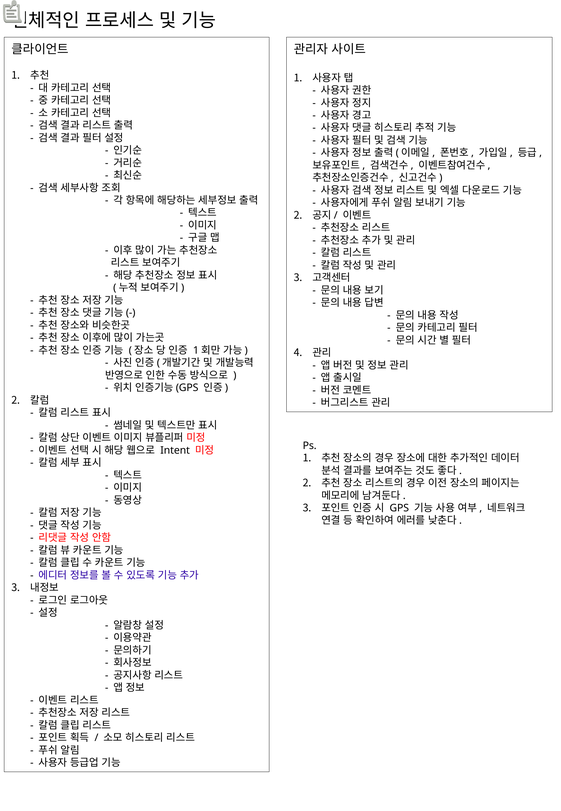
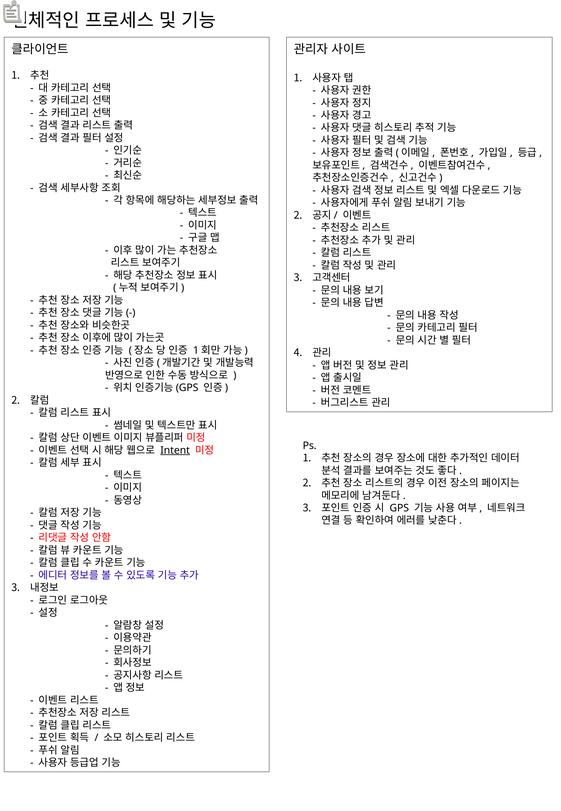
Intent underline: none -> present (175, 450)
